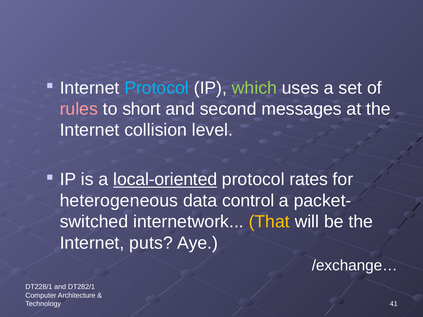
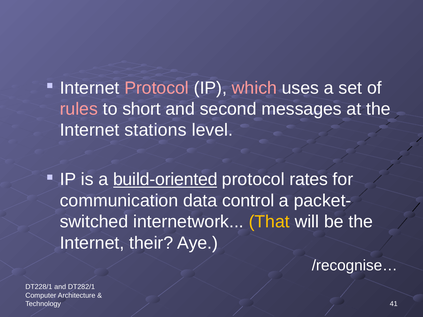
Protocol colour: light blue -> pink (157, 88)
which colour: light green -> pink (254, 88)
collision: collision -> stations (156, 130)
local-oriented: local-oriented -> build-oriented (165, 180)
heterogeneous: heterogeneous -> communication (119, 201)
puts: puts -> their (151, 243)
/exchange…: /exchange… -> /recognise… (355, 266)
